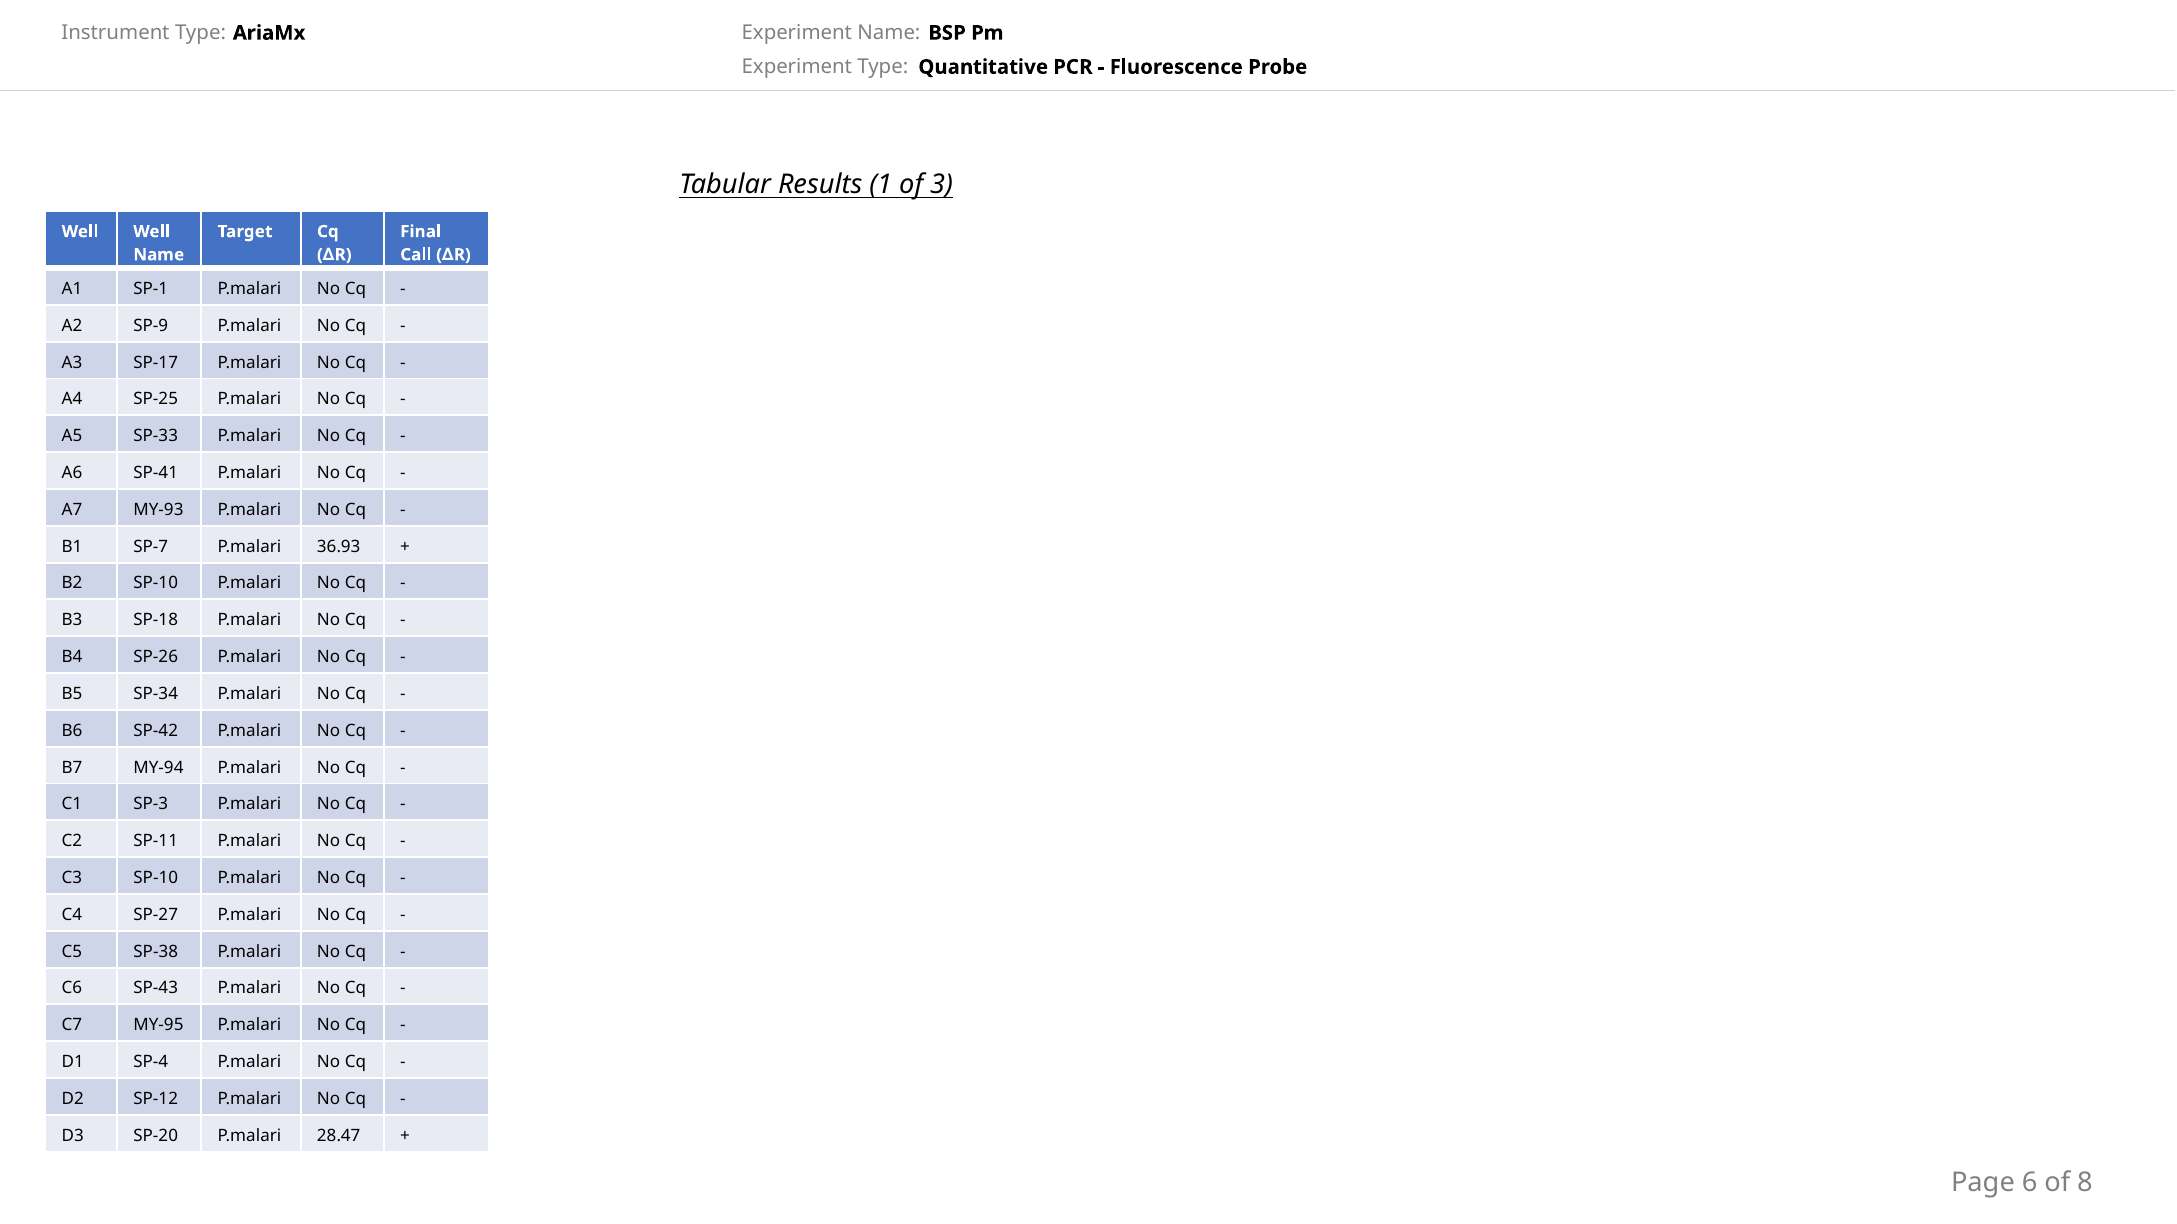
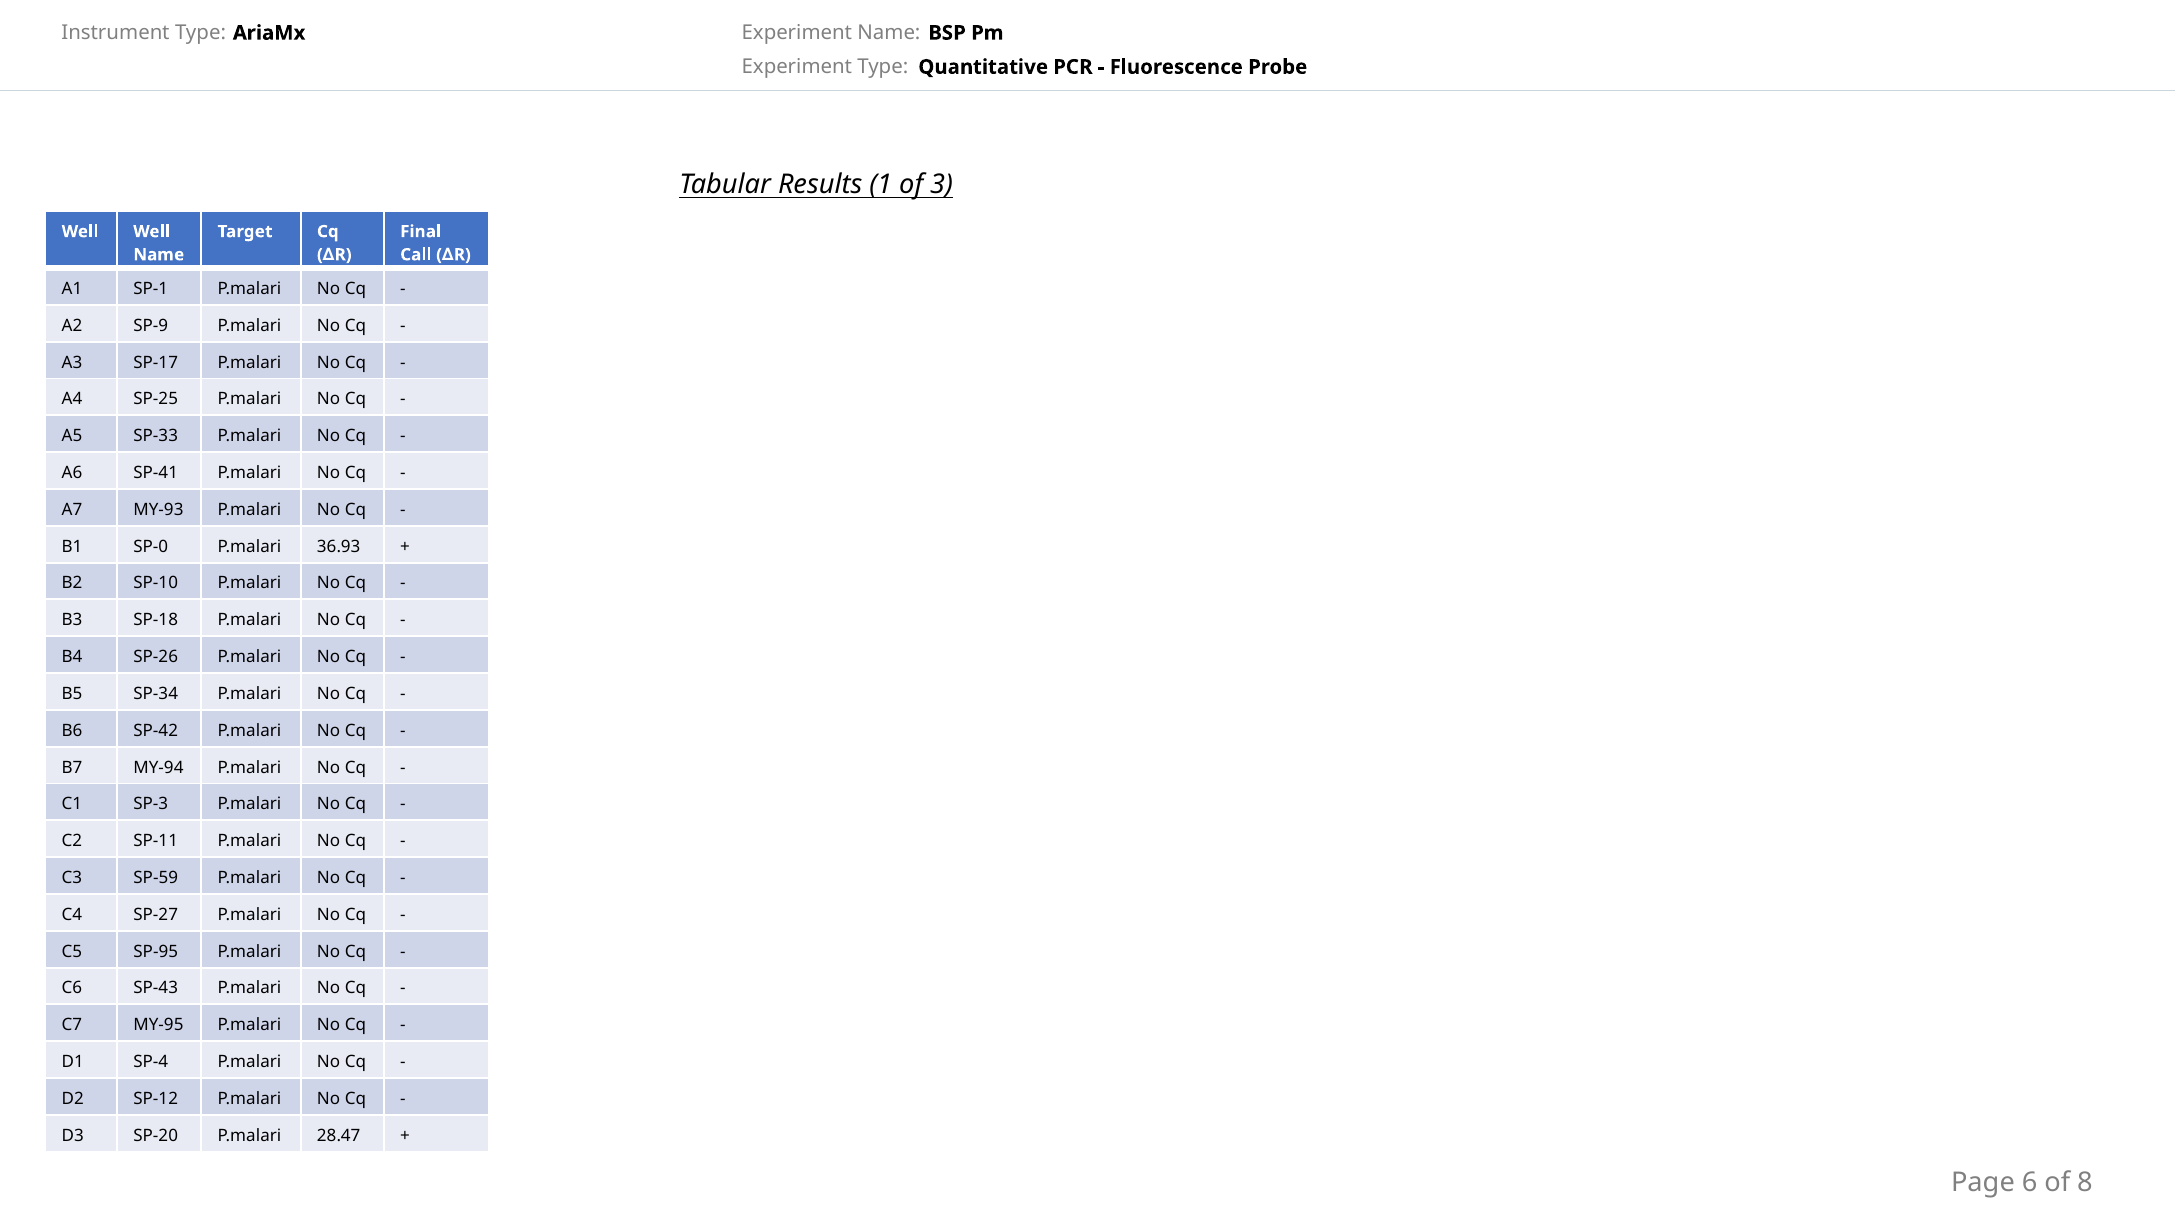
SP-7: SP-7 -> SP-0 (151, 547)
C3 SP-10: SP-10 -> SP-59 (156, 878)
SP-38: SP-38 -> SP-95 (156, 952)
